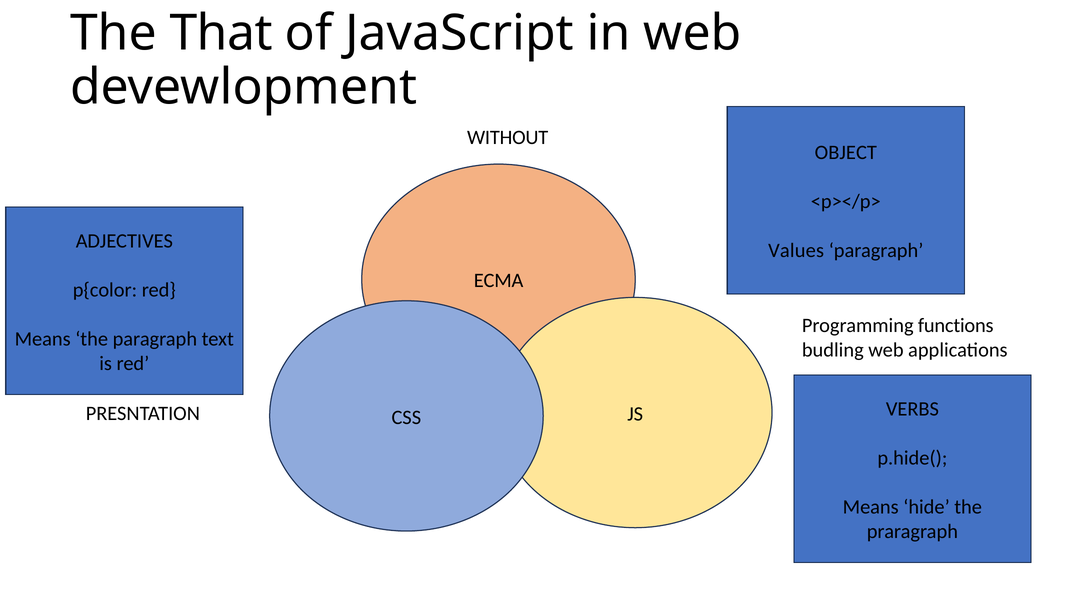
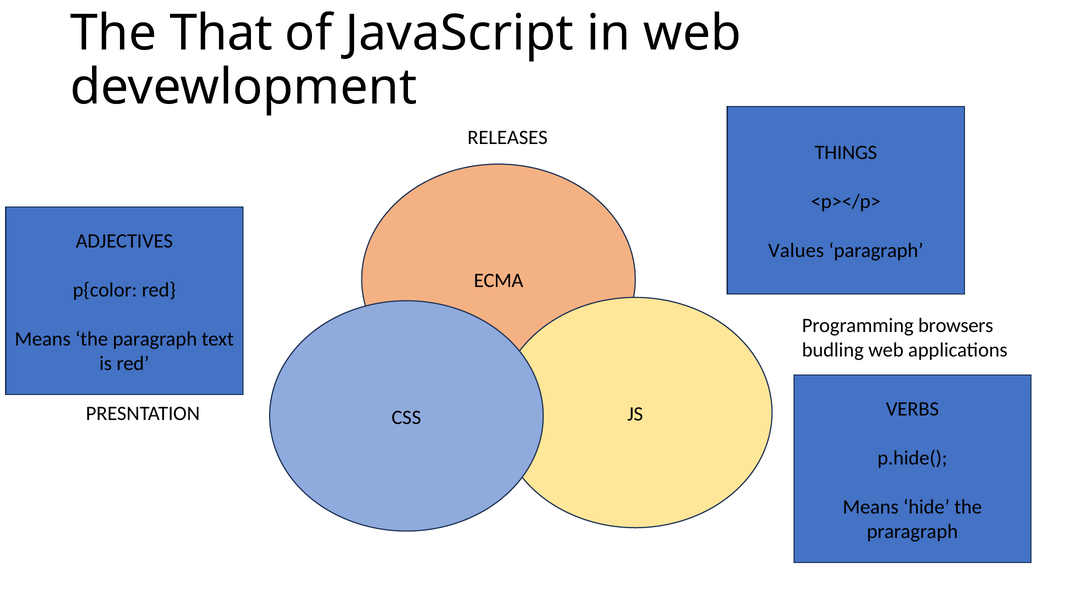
WITHOUT: WITHOUT -> RELEASES (508, 137)
OBJECT: OBJECT -> THINGS (846, 152)
functions: functions -> browsers (956, 325)
